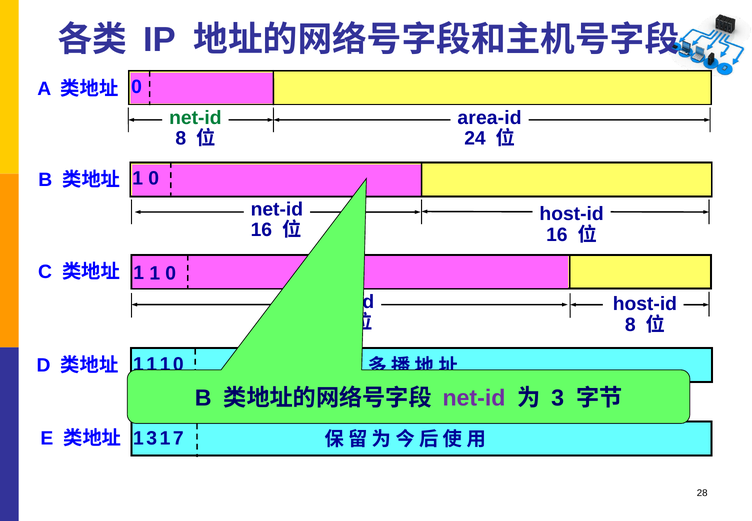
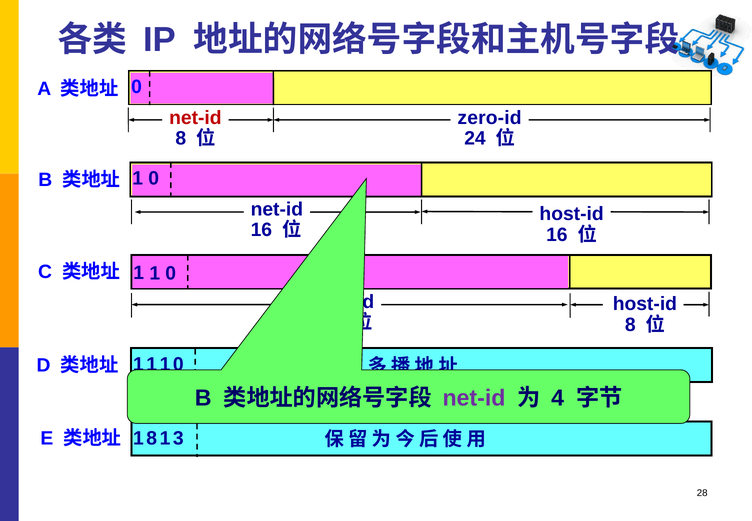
net-id colour: green -> red (195, 118)
area-id: area-id -> zero-id (490, 118)
3: 3 -> 4 (558, 398)
1 3: 3 -> 8 (152, 438)
7: 7 -> 3 (178, 438)
